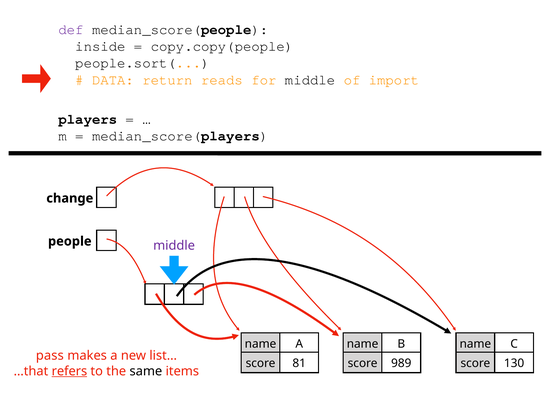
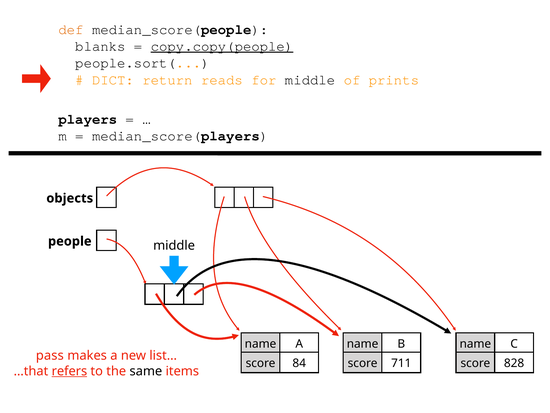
def colour: purple -> orange (71, 29)
inside: inside -> blanks (100, 46)
copy.copy(people underline: none -> present (222, 46)
DATA: DATA -> DICT (113, 80)
import: import -> prints (394, 80)
change: change -> objects (70, 198)
middle colour: purple -> black (174, 245)
81: 81 -> 84 (299, 363)
989: 989 -> 711 (401, 363)
130: 130 -> 828 (514, 363)
